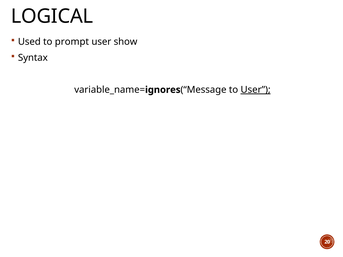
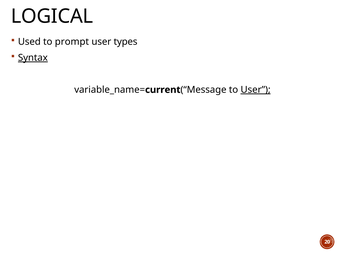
show: show -> types (126, 42)
Syntax underline: none -> present (33, 58)
ignores: ignores -> current (163, 90)
